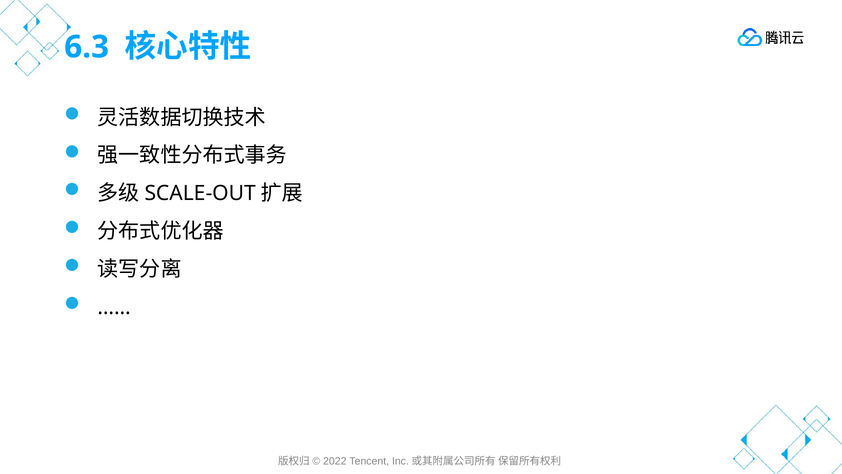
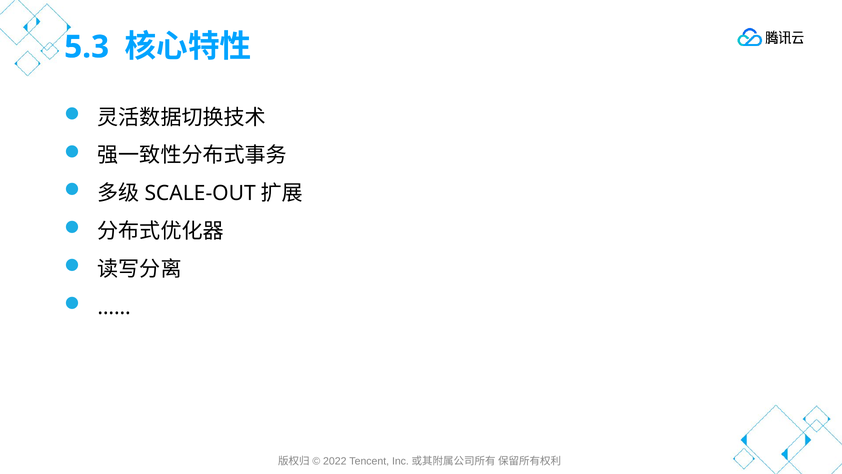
6.3: 6.3 -> 5.3 (87, 47)
